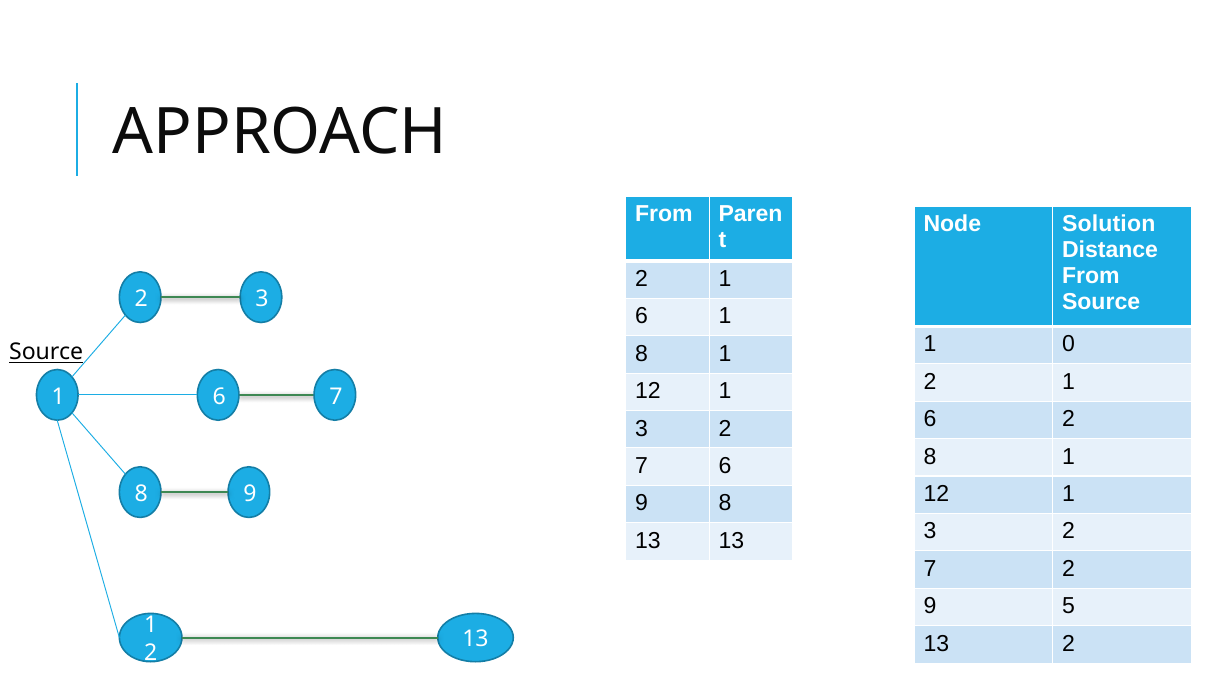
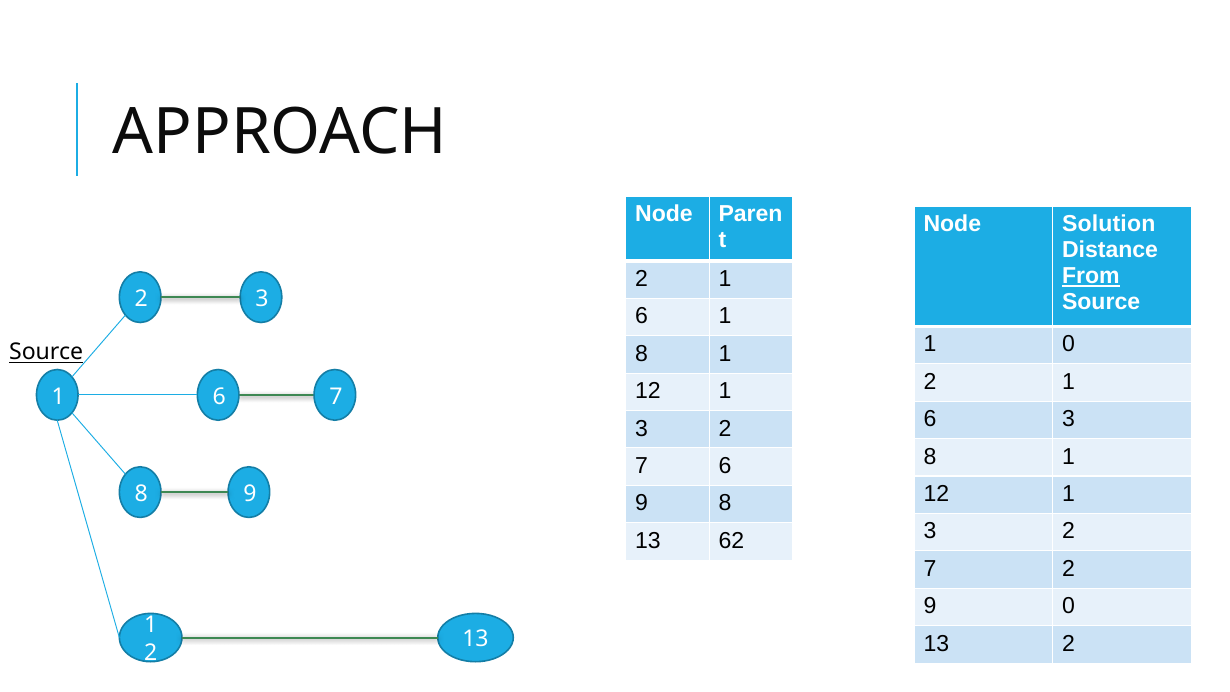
From: From -> Node (664, 214)
From underline: none -> present (1091, 276)
6 2: 2 -> 3 (1069, 419)
13 13: 13 -> 62 (731, 541)
9 5: 5 -> 0 (1069, 606)
